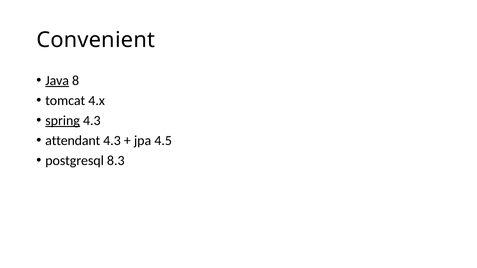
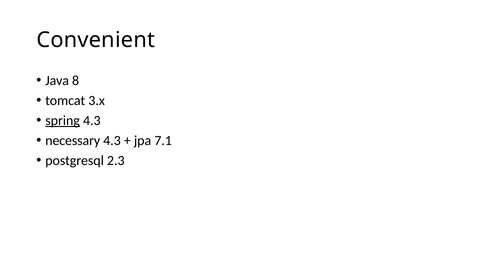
Java underline: present -> none (57, 81)
4.x: 4.x -> 3.x (97, 101)
attendant: attendant -> necessary (73, 141)
4.5: 4.5 -> 7.1 (163, 141)
8.3: 8.3 -> 2.3 (116, 161)
